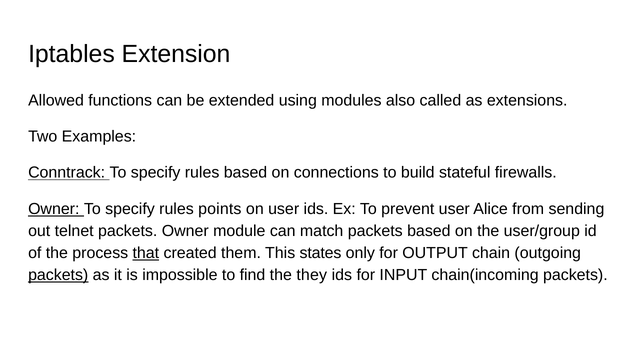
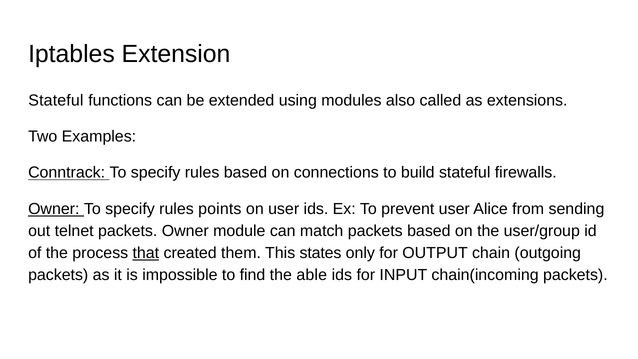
Allowed: Allowed -> Stateful (56, 100)
packets underline: present -> none (58, 275)
they: they -> able (312, 275)
